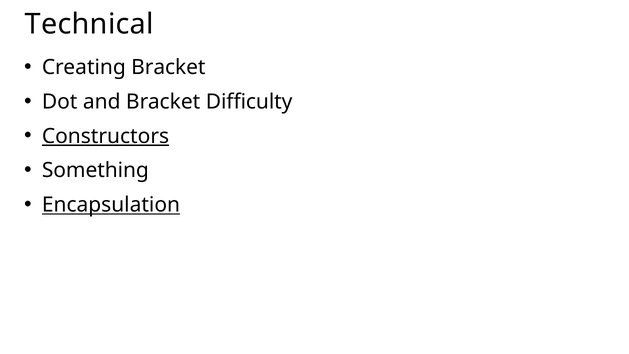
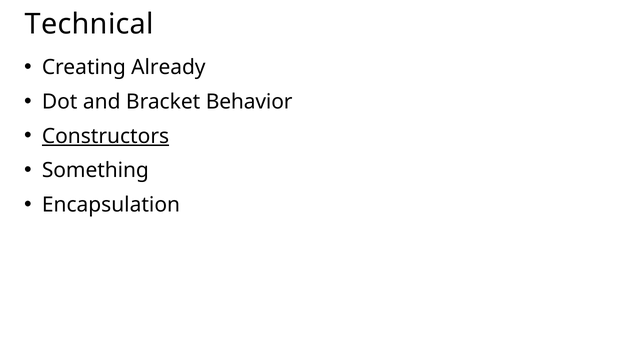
Creating Bracket: Bracket -> Already (168, 67)
Difficulty: Difficulty -> Behavior (249, 102)
Encapsulation underline: present -> none (111, 205)
